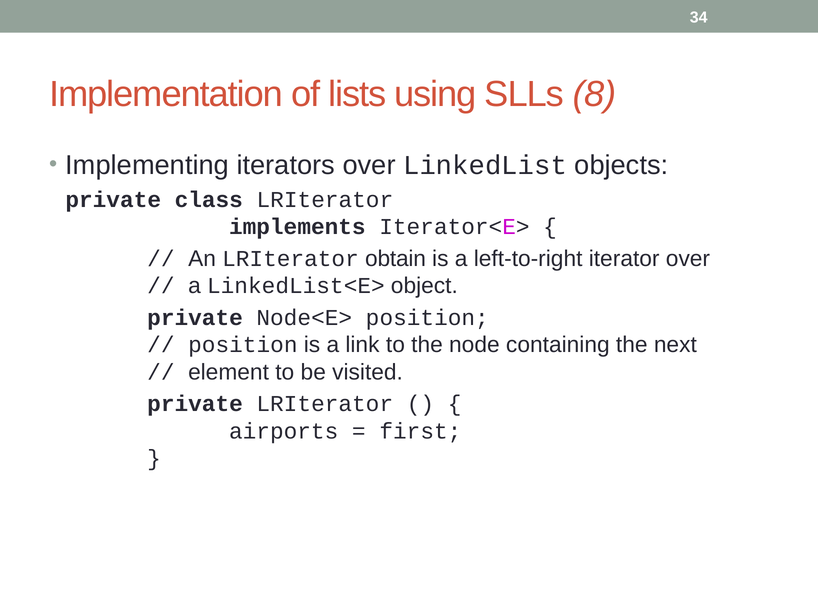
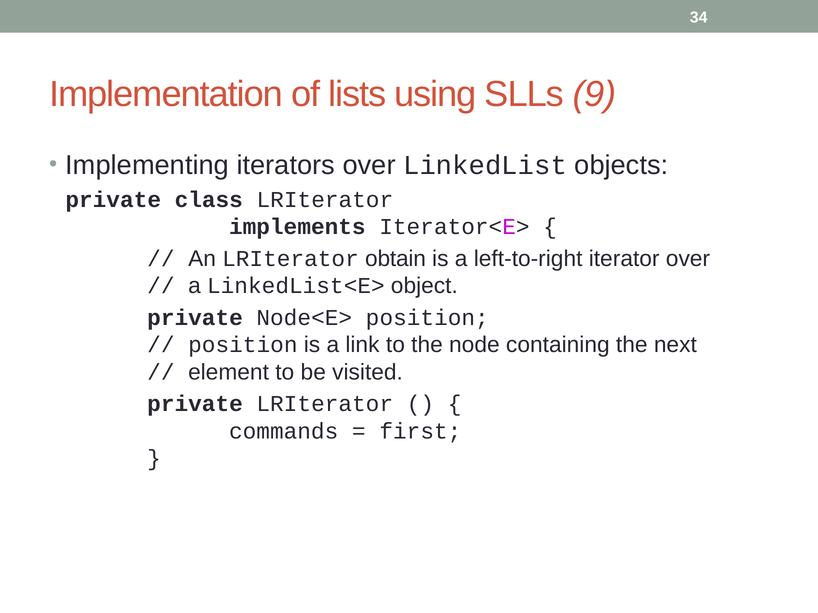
8: 8 -> 9 (594, 95)
airports: airports -> commands (284, 432)
